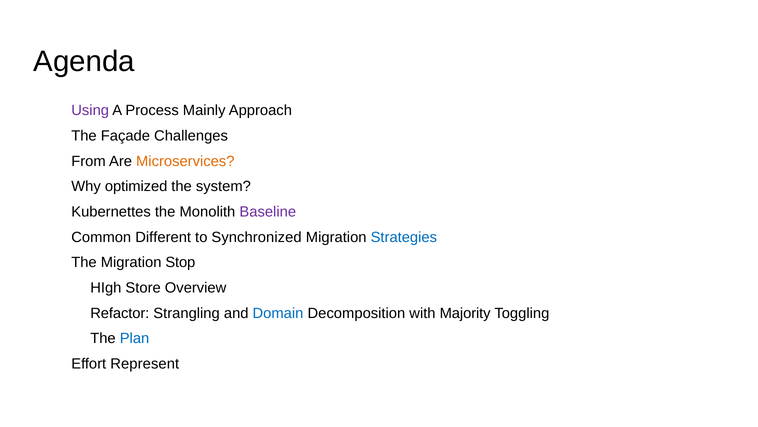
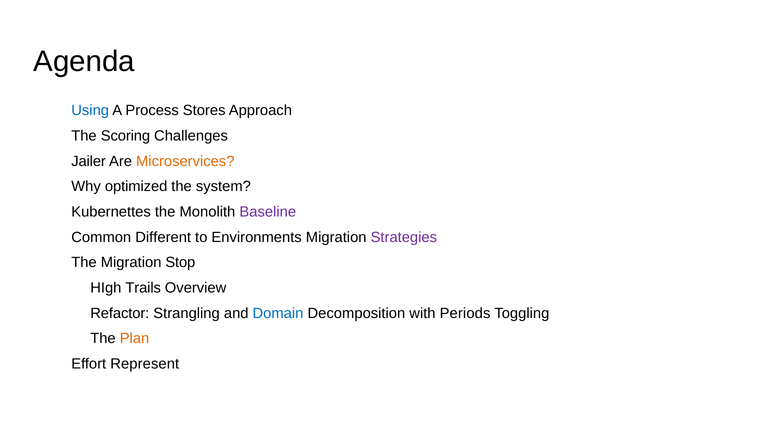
Using colour: purple -> blue (90, 110)
Mainly: Mainly -> Stores (204, 110)
Façade: Façade -> Scoring (125, 136)
From: From -> Jailer (89, 161)
Synchronized: Synchronized -> Environments (257, 237)
Strategies colour: blue -> purple (404, 237)
Store: Store -> Trails (143, 287)
Majority: Majority -> Periods (465, 313)
Plan colour: blue -> orange (135, 338)
